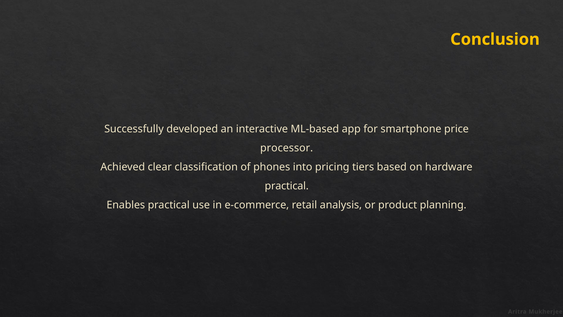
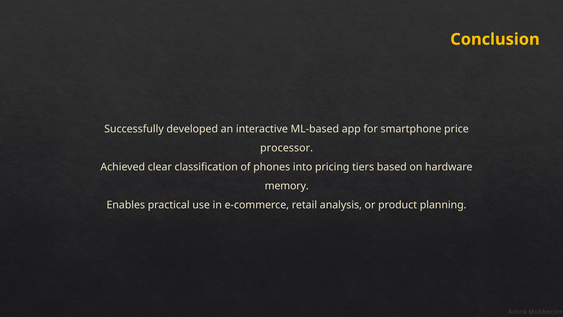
practical: practical -> memory (287, 186)
